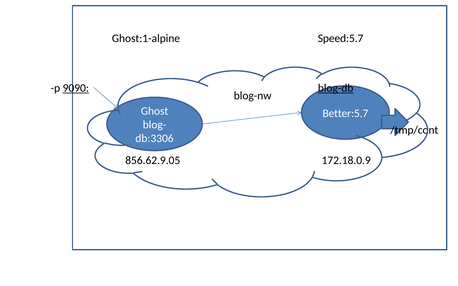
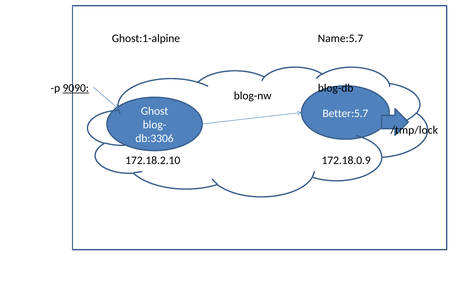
Speed:5.7: Speed:5.7 -> Name:5.7 (341, 39)
blog-db underline: present -> none (336, 88)
/tmp/cont: /tmp/cont -> /tmp/lock (414, 130)
856.62.9.05: 856.62.9.05 -> 172.18.2.10 (153, 161)
